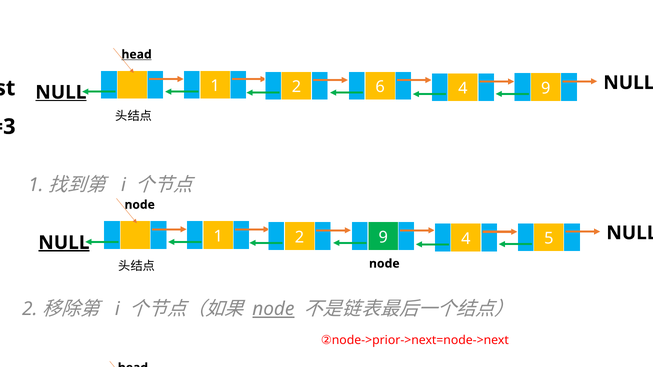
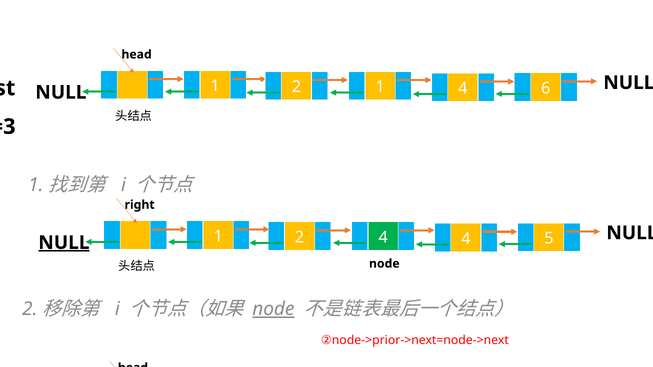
head underline: present -> none (137, 54)
2 6: 6 -> 1 (380, 87)
4 9: 9 -> 6 (546, 88)
NULL underline: present -> none (61, 92)
node: node -> right (140, 205)
2 9: 9 -> 4 (383, 237)
